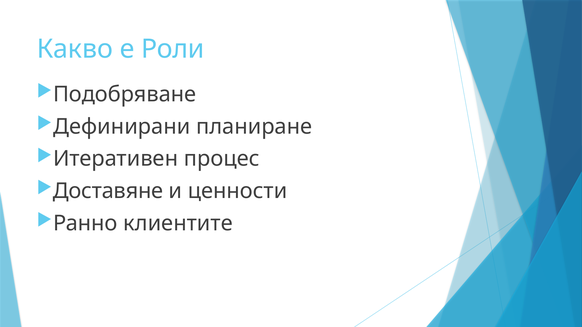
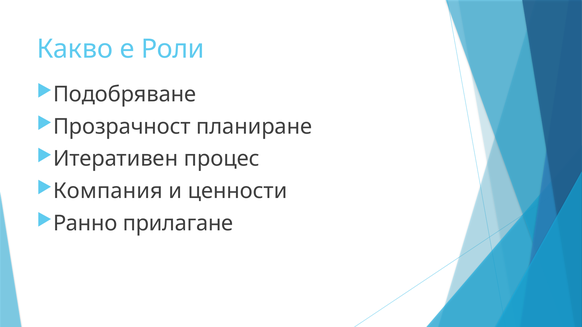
Дефинирани: Дефинирани -> Прозрачност (122, 127)
Доставяне: Доставяне -> Компания (108, 191)
клиентите: клиентите -> прилагане (178, 223)
